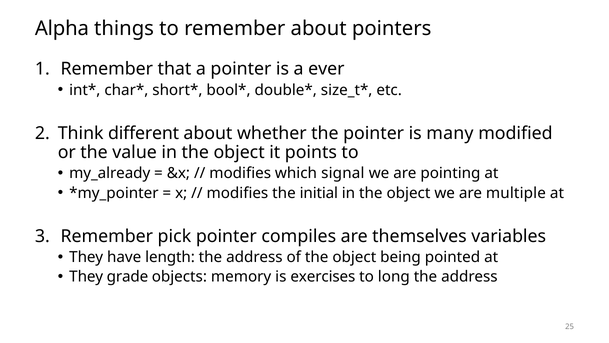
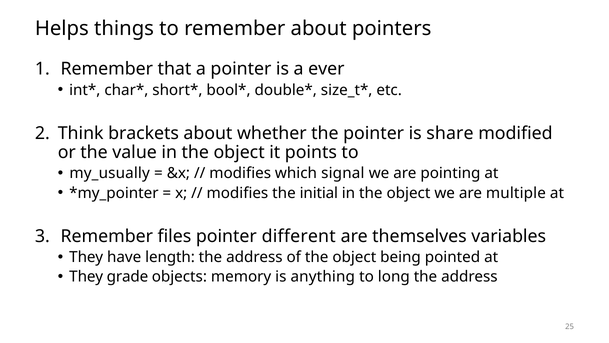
Alpha: Alpha -> Helps (62, 28)
different: different -> brackets (144, 133)
many: many -> share (450, 133)
my_already: my_already -> my_usually (110, 173)
pick: pick -> files (174, 236)
compiles: compiles -> different (299, 236)
exercises: exercises -> anything (323, 276)
